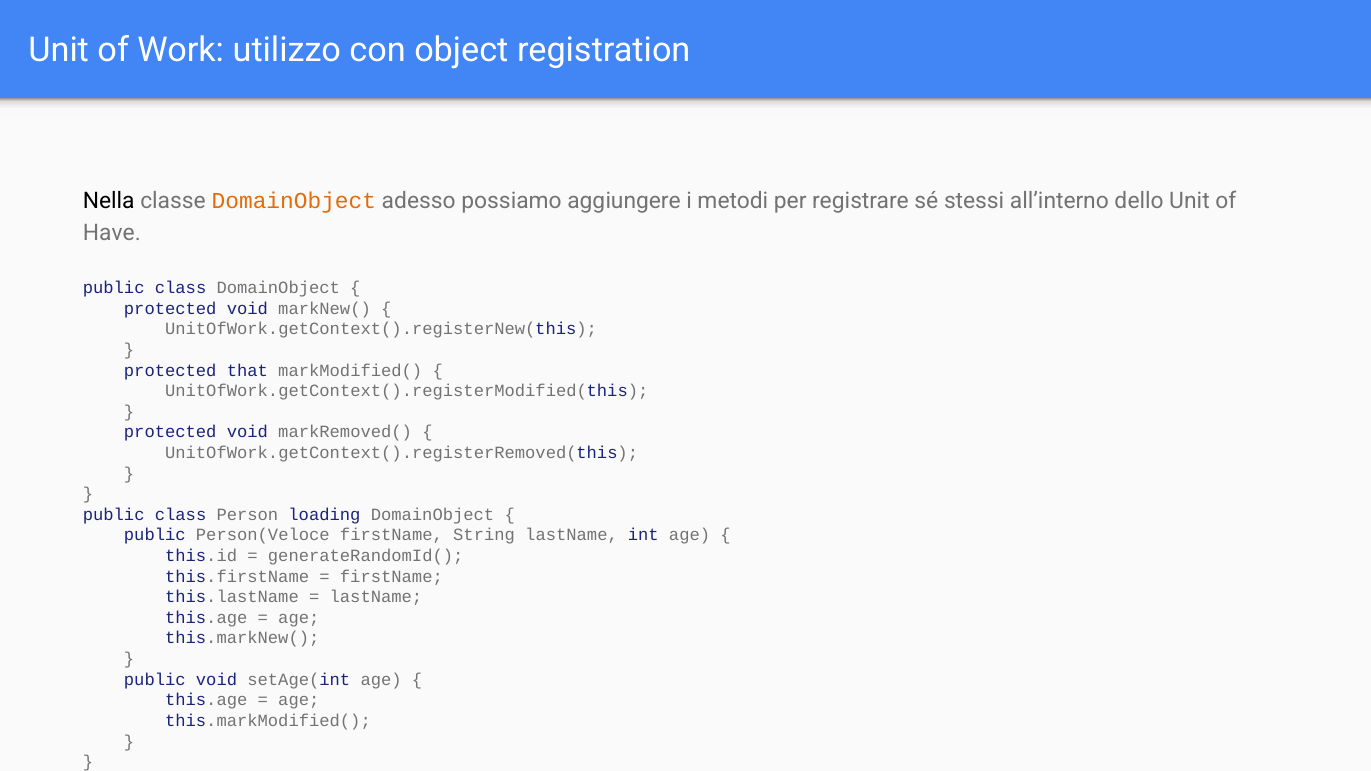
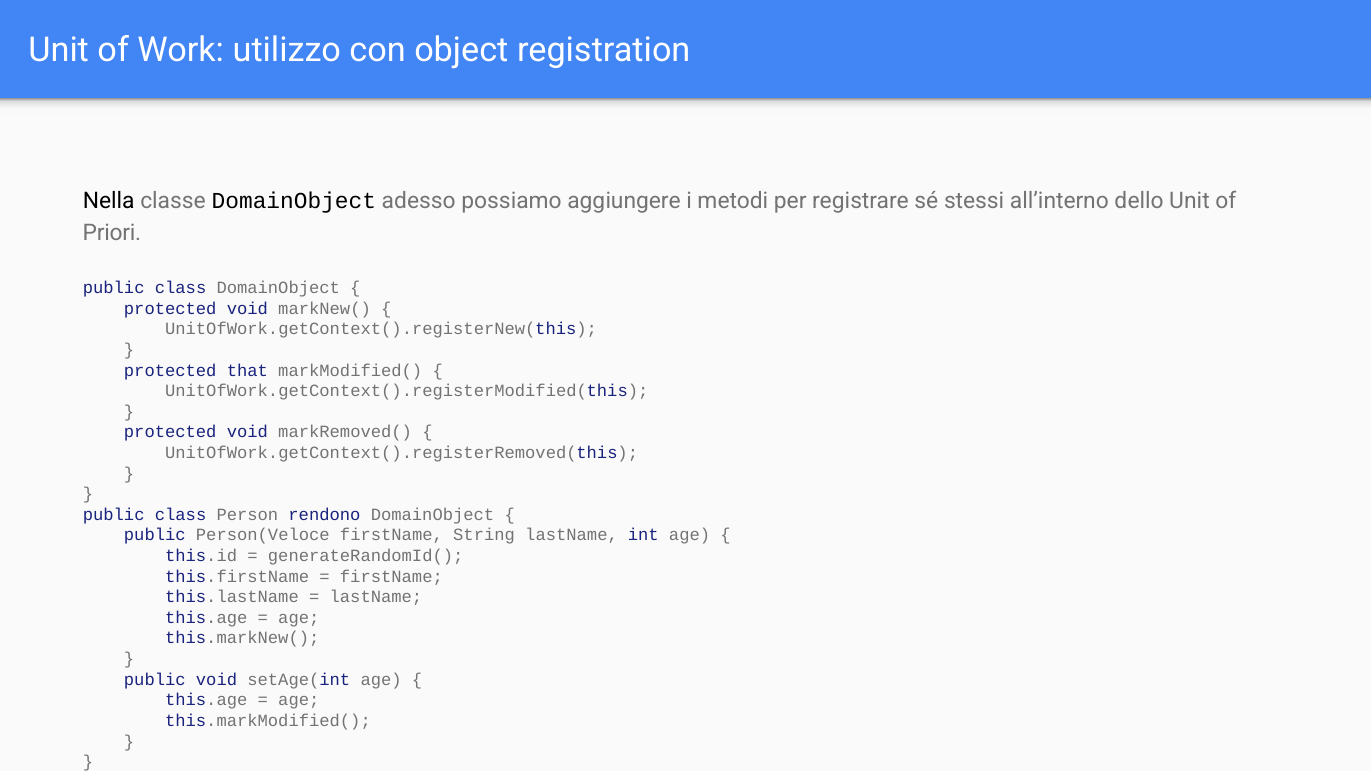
DomainObject colour: orange -> black (294, 201)
Have: Have -> Priori (112, 233)
loading: loading -> rendono (324, 515)
